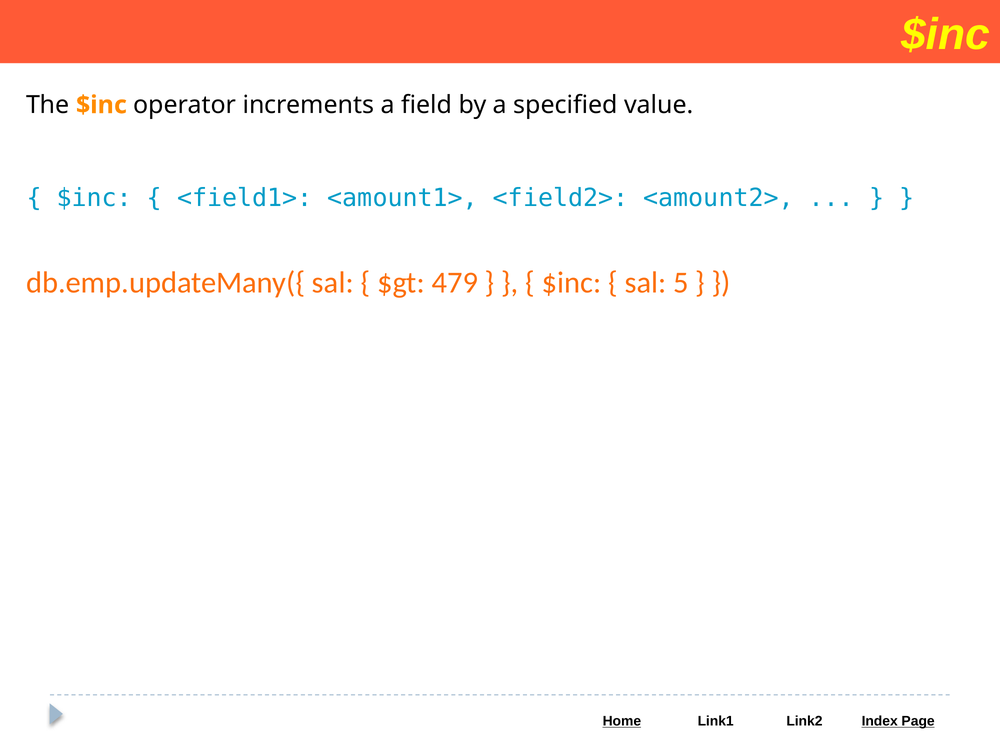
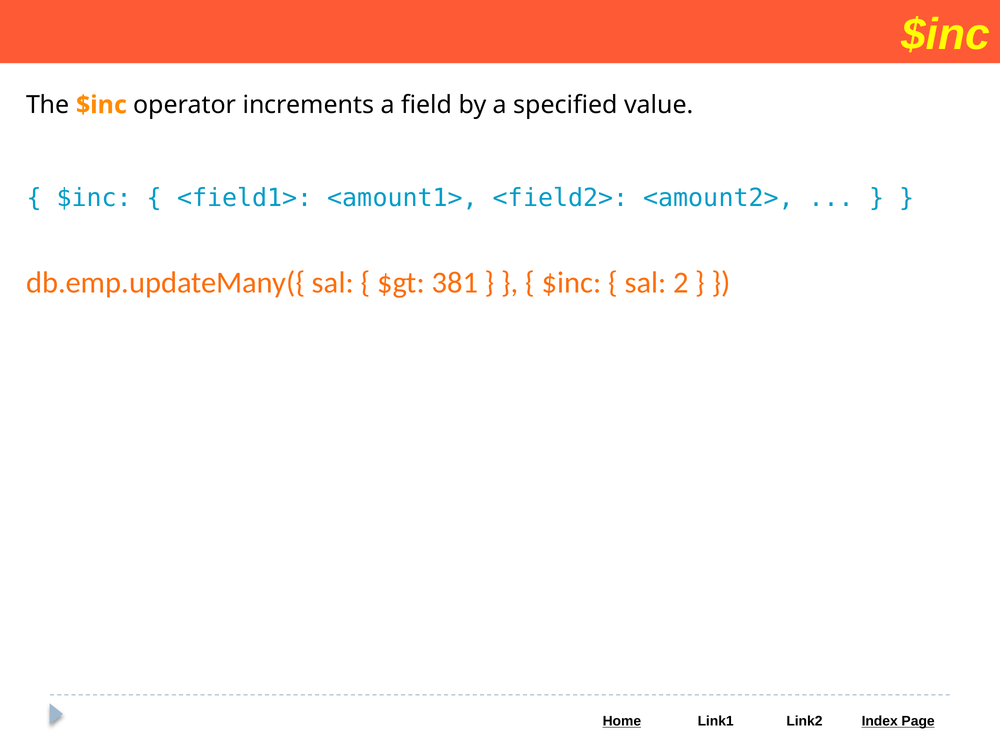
479: 479 -> 381 (455, 283)
5: 5 -> 2 (681, 283)
